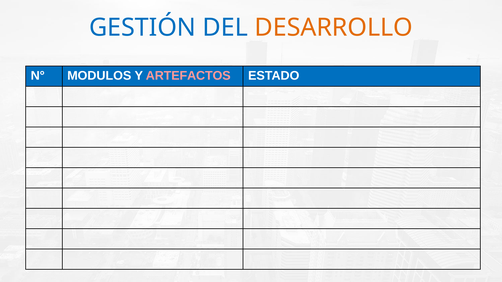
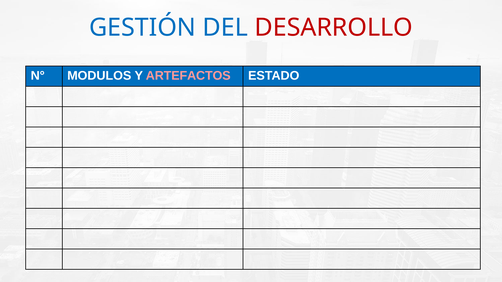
DESARROLLO colour: orange -> red (334, 28)
